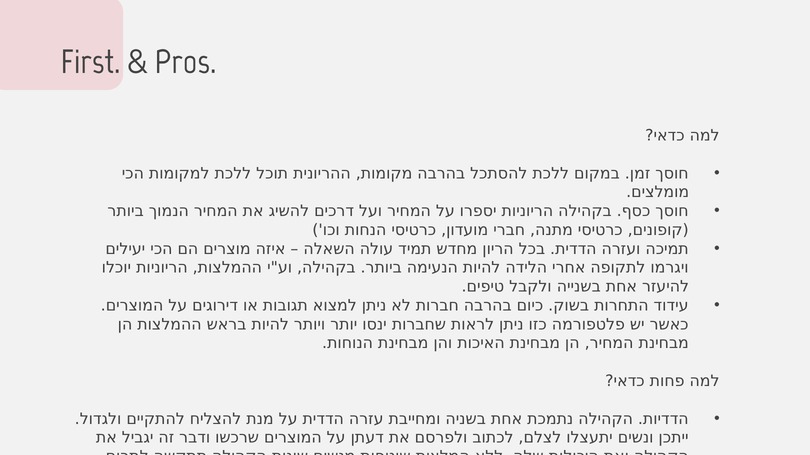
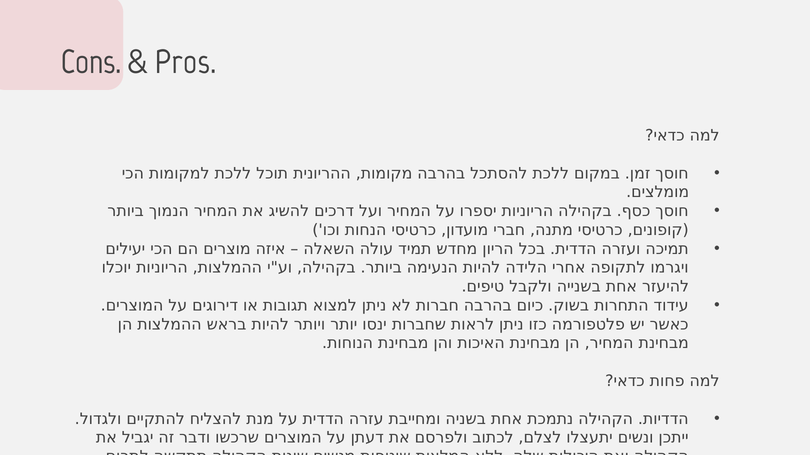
First: First -> Cons (91, 62)
